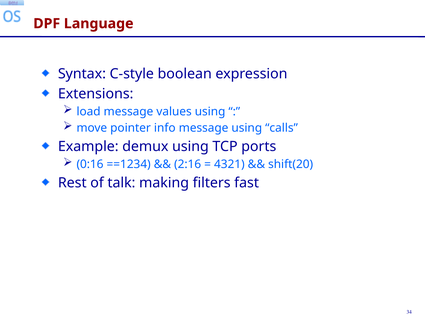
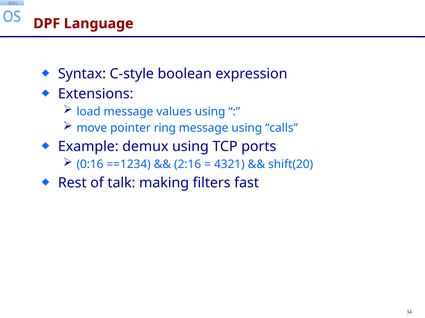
info: info -> ring (165, 128)
